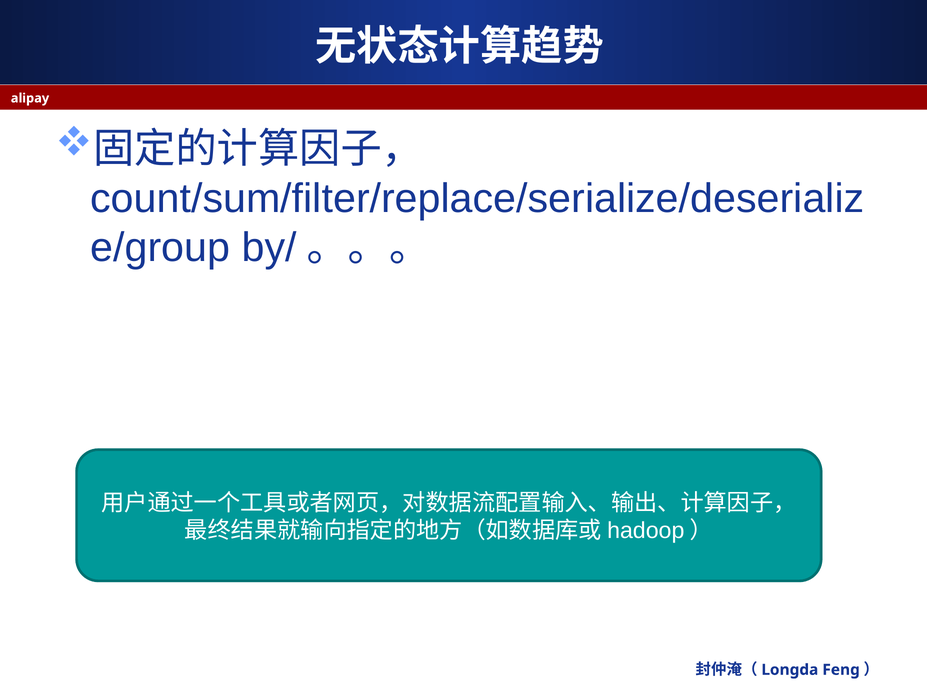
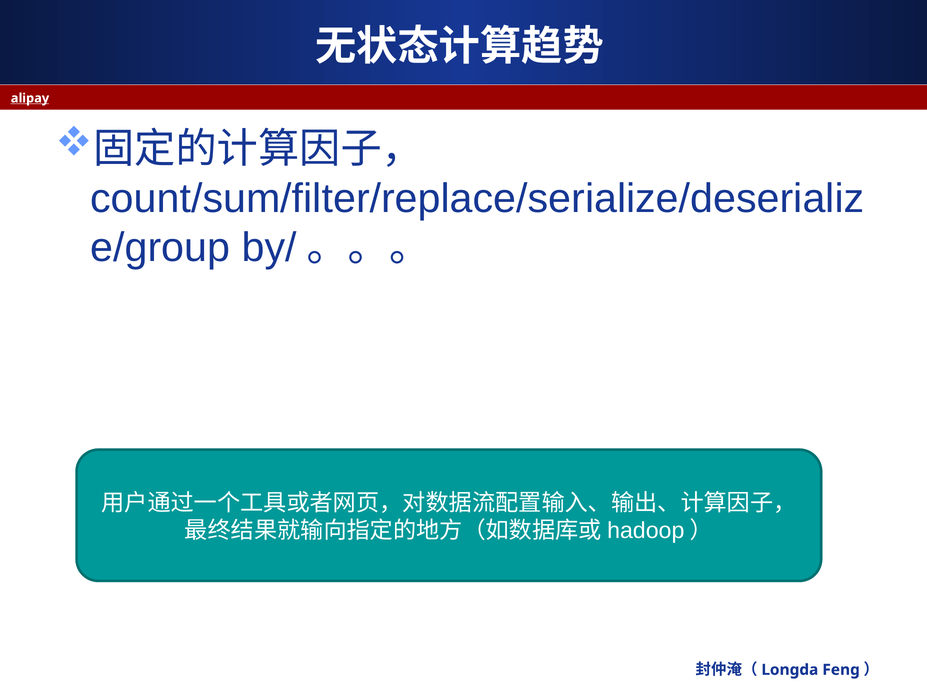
alipay underline: none -> present (30, 98)
